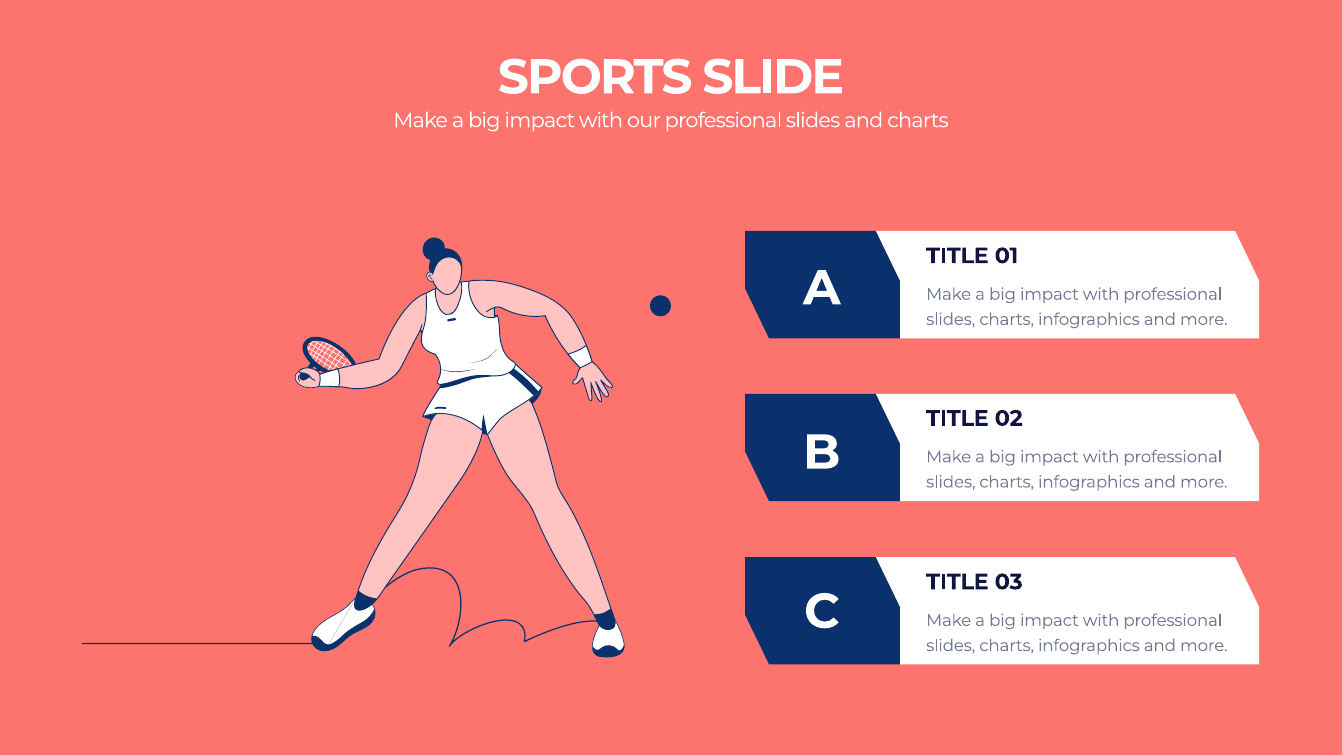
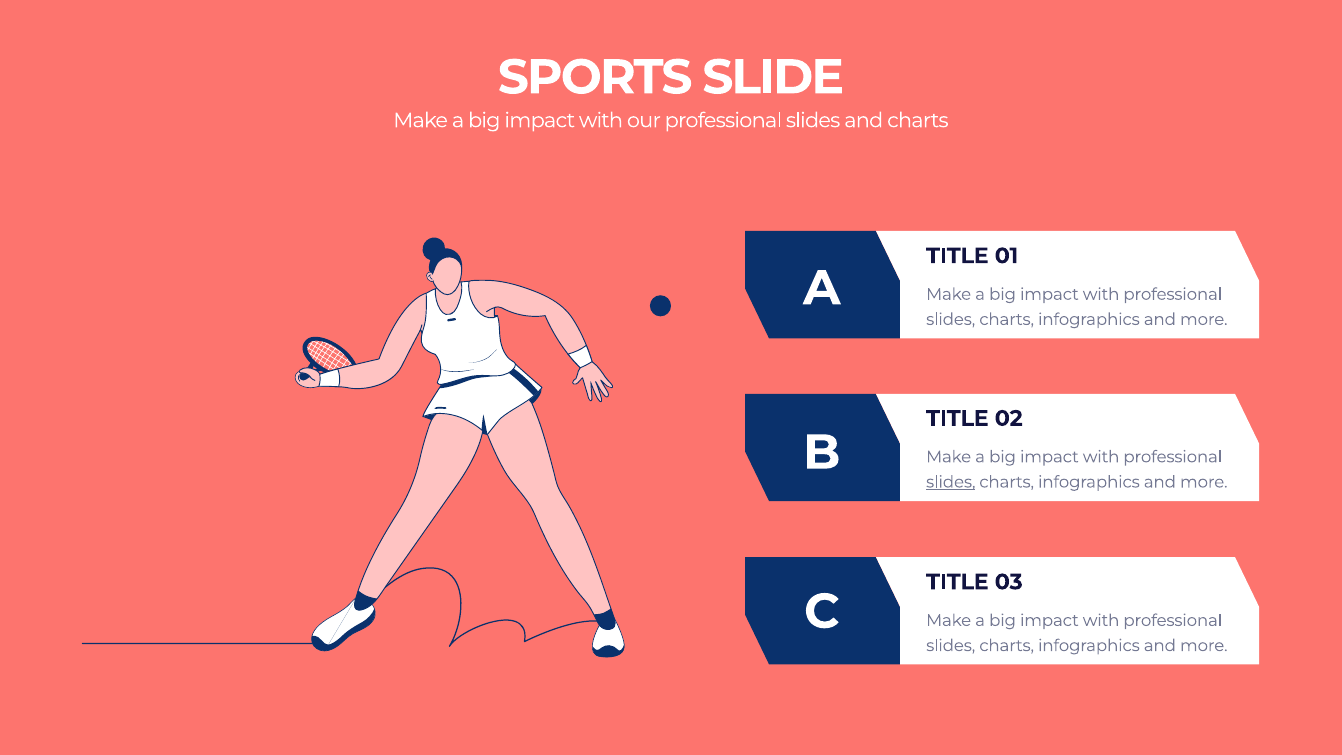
slides underline: none -> present (951, 482)
